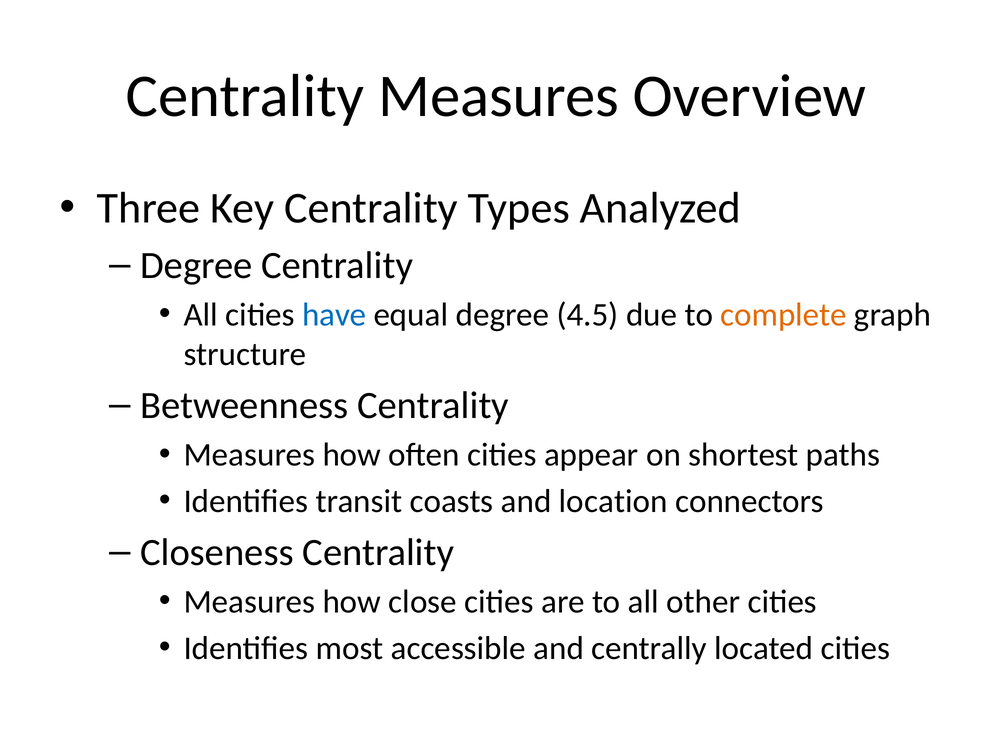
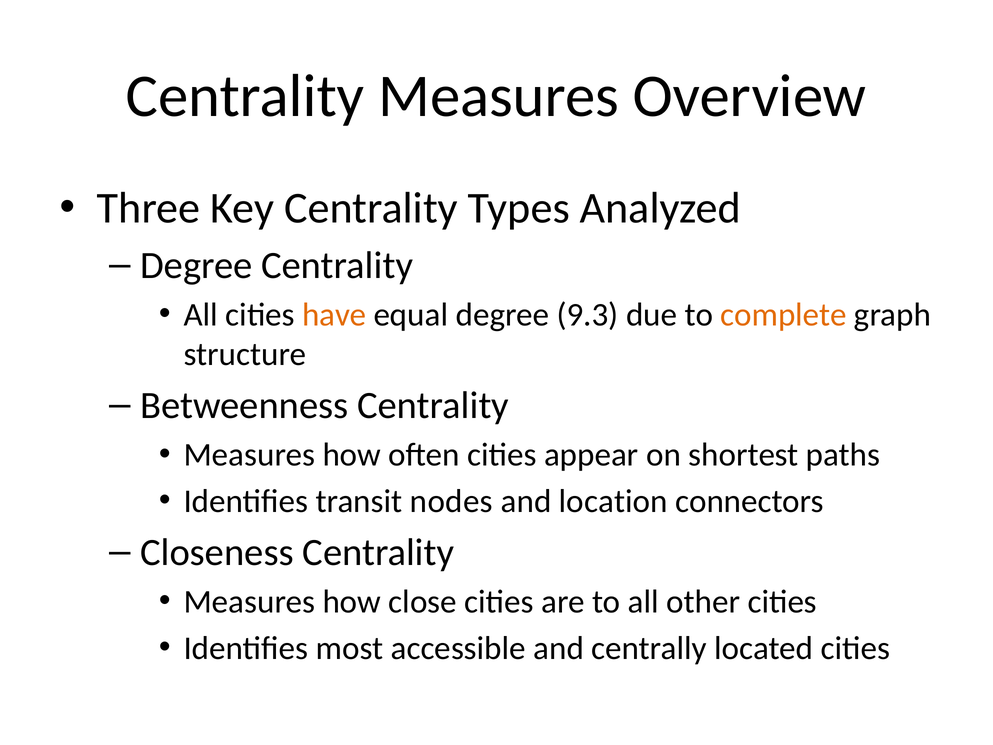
have colour: blue -> orange (334, 315)
4.5: 4.5 -> 9.3 (588, 315)
coasts: coasts -> nodes (451, 501)
